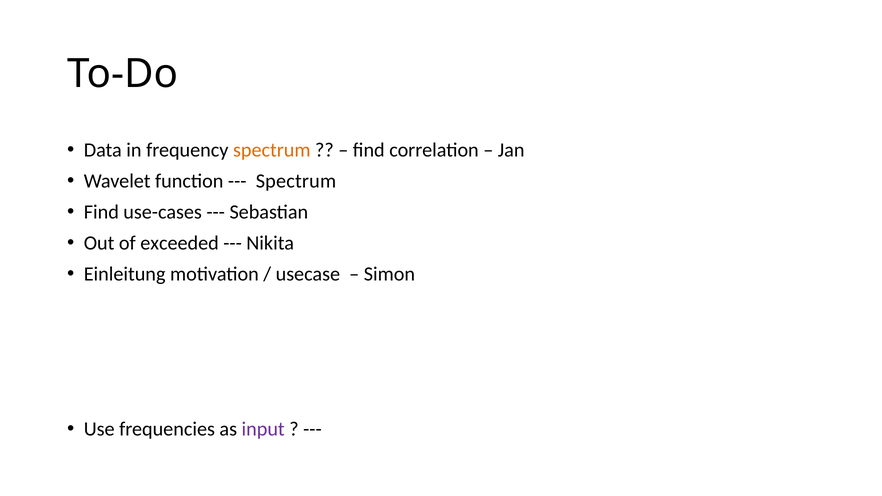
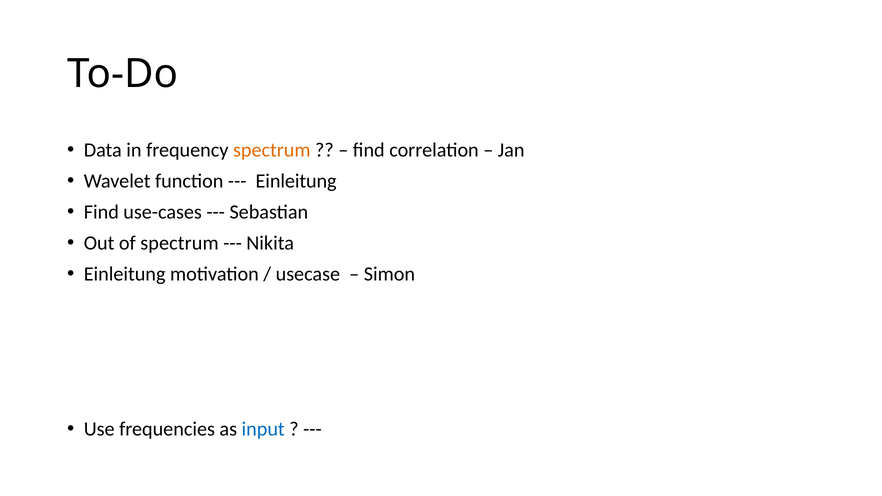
Spectrum: Spectrum -> Einleitung (296, 181)
of exceeded: exceeded -> spectrum (179, 243)
input colour: purple -> blue (263, 429)
